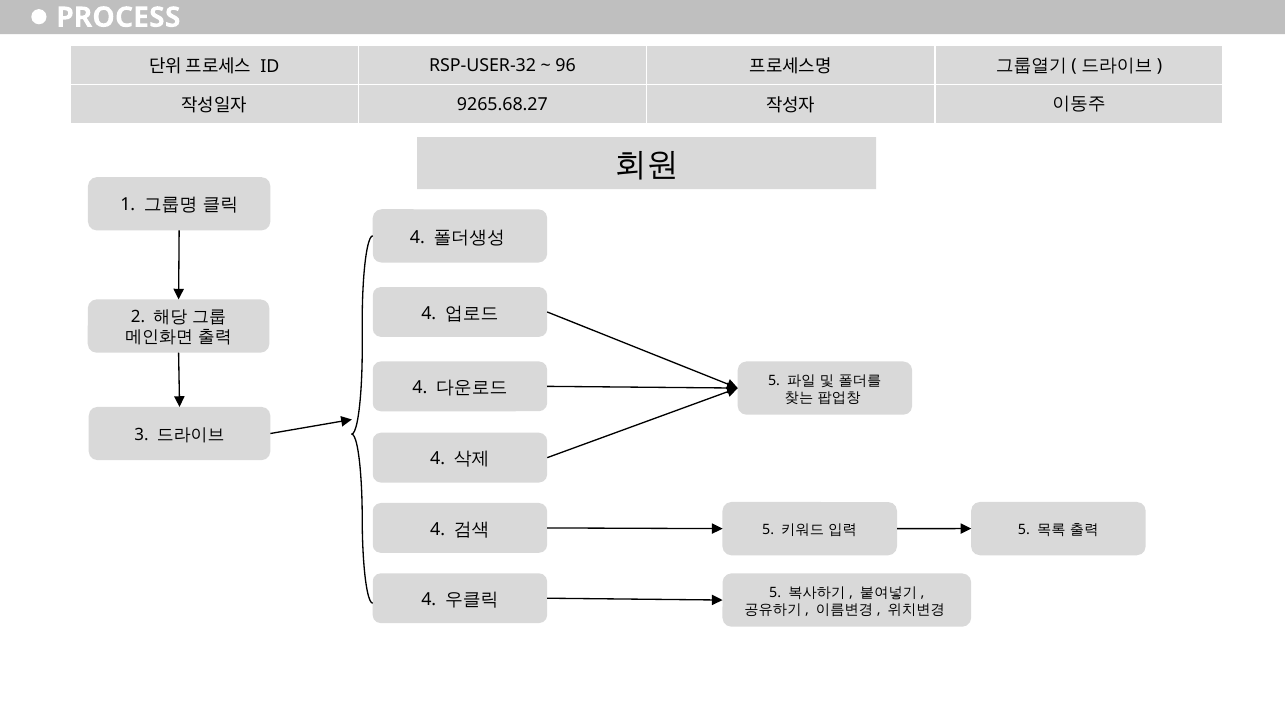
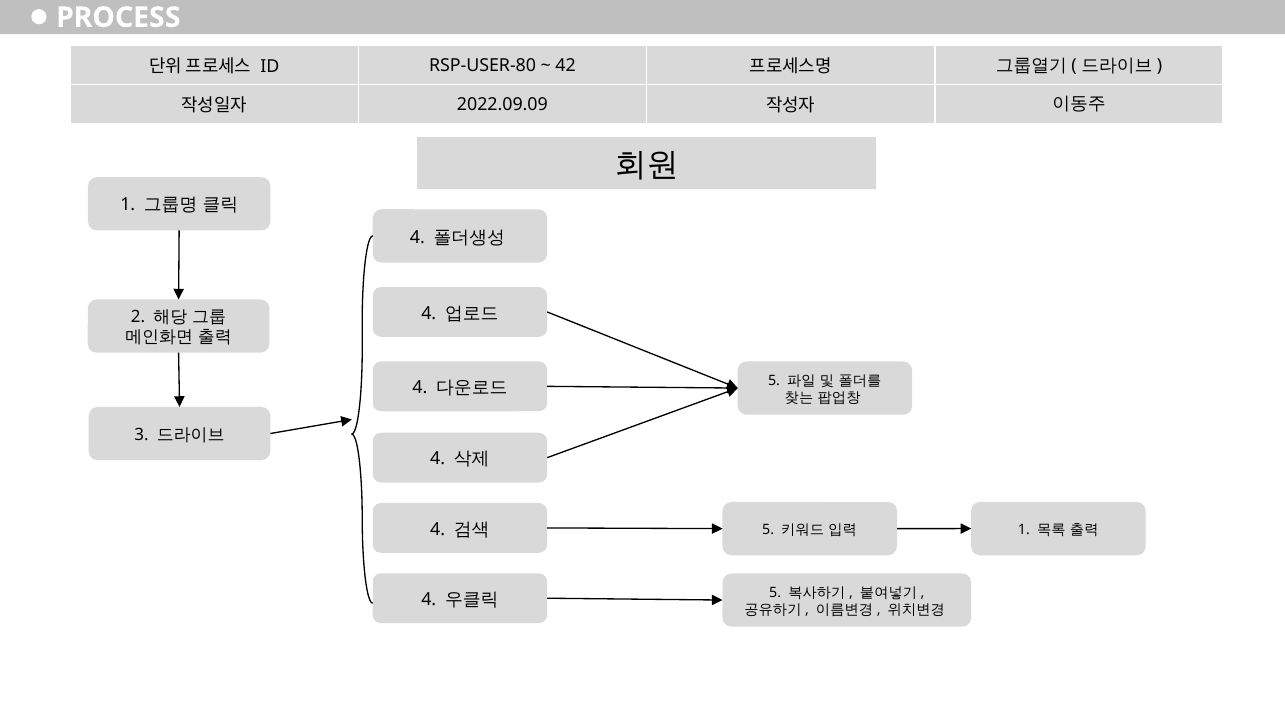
RSP-USER-32: RSP-USER-32 -> RSP-USER-80 (483, 66)
96: 96 -> 42 (566, 66)
9265.68.27: 9265.68.27 -> 2022.09.09 (502, 105)
5: 5 -> 1 (1024, 529)
